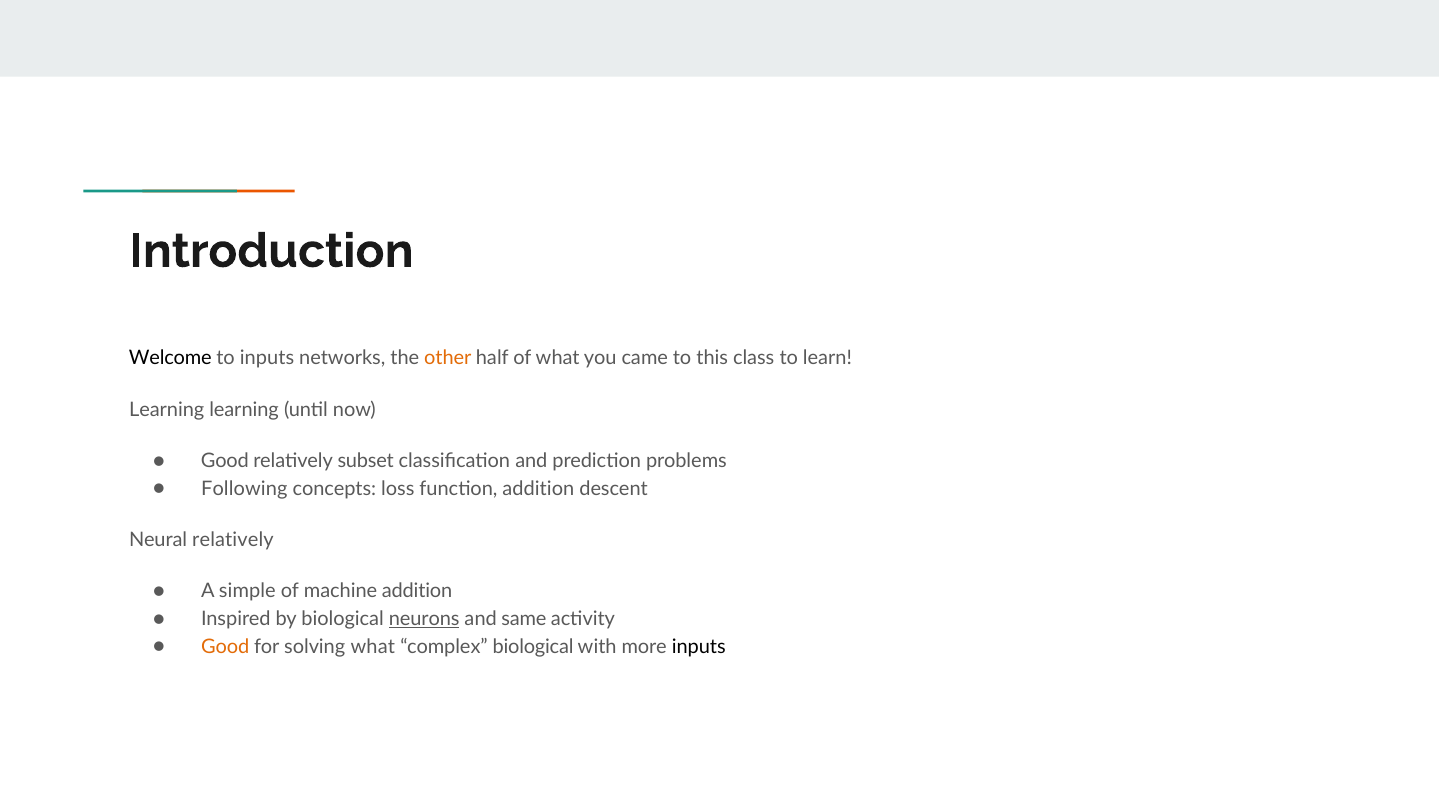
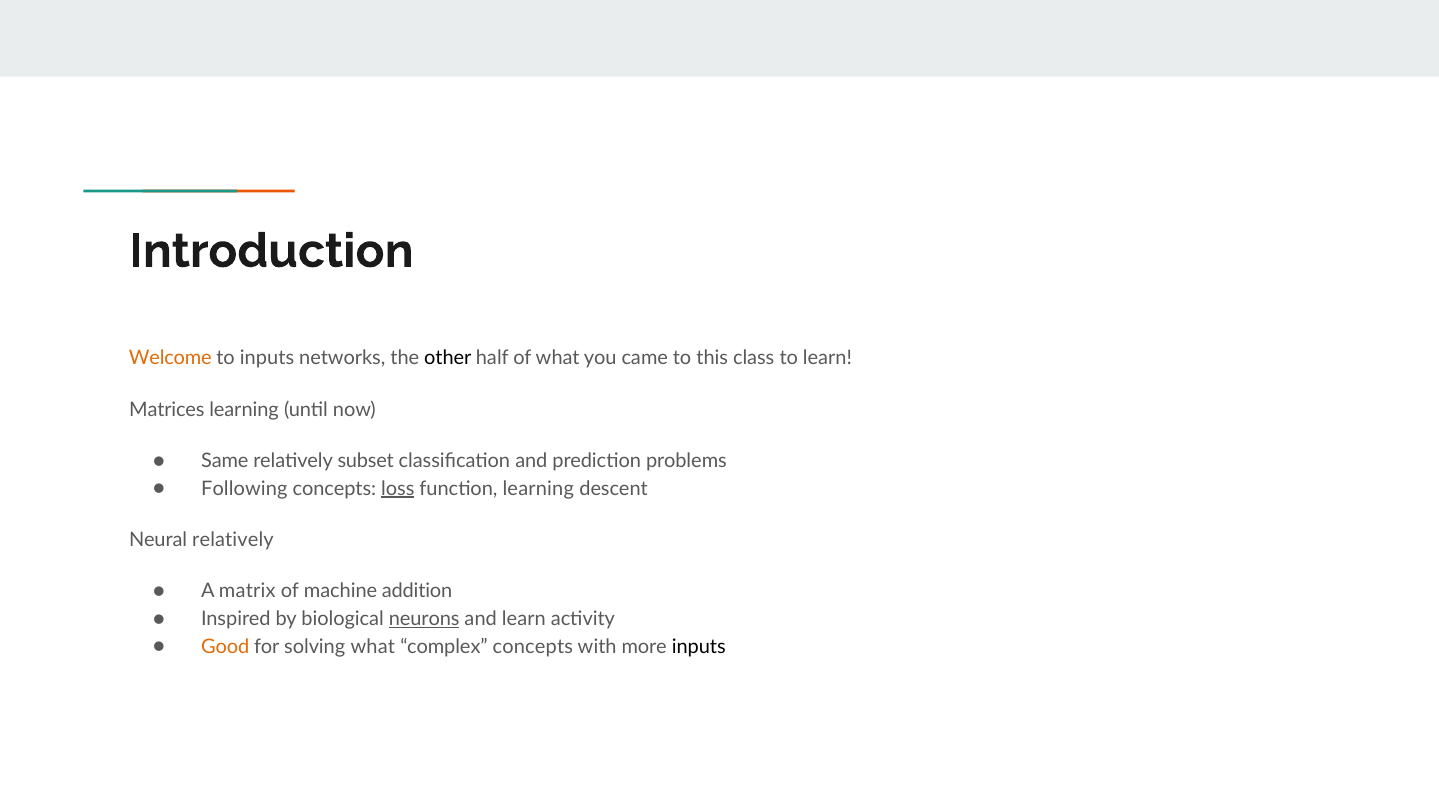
Welcome colour: black -> orange (170, 358)
other colour: orange -> black (448, 358)
Learning: Learning -> Matrices (167, 410)
Good: Good -> Same (225, 461)
loss underline: none -> present (398, 489)
function addition: addition -> learning (538, 489)
simple: simple -> matrix (247, 592)
and same: same -> learn (524, 619)
complex biological: biological -> concepts (533, 647)
